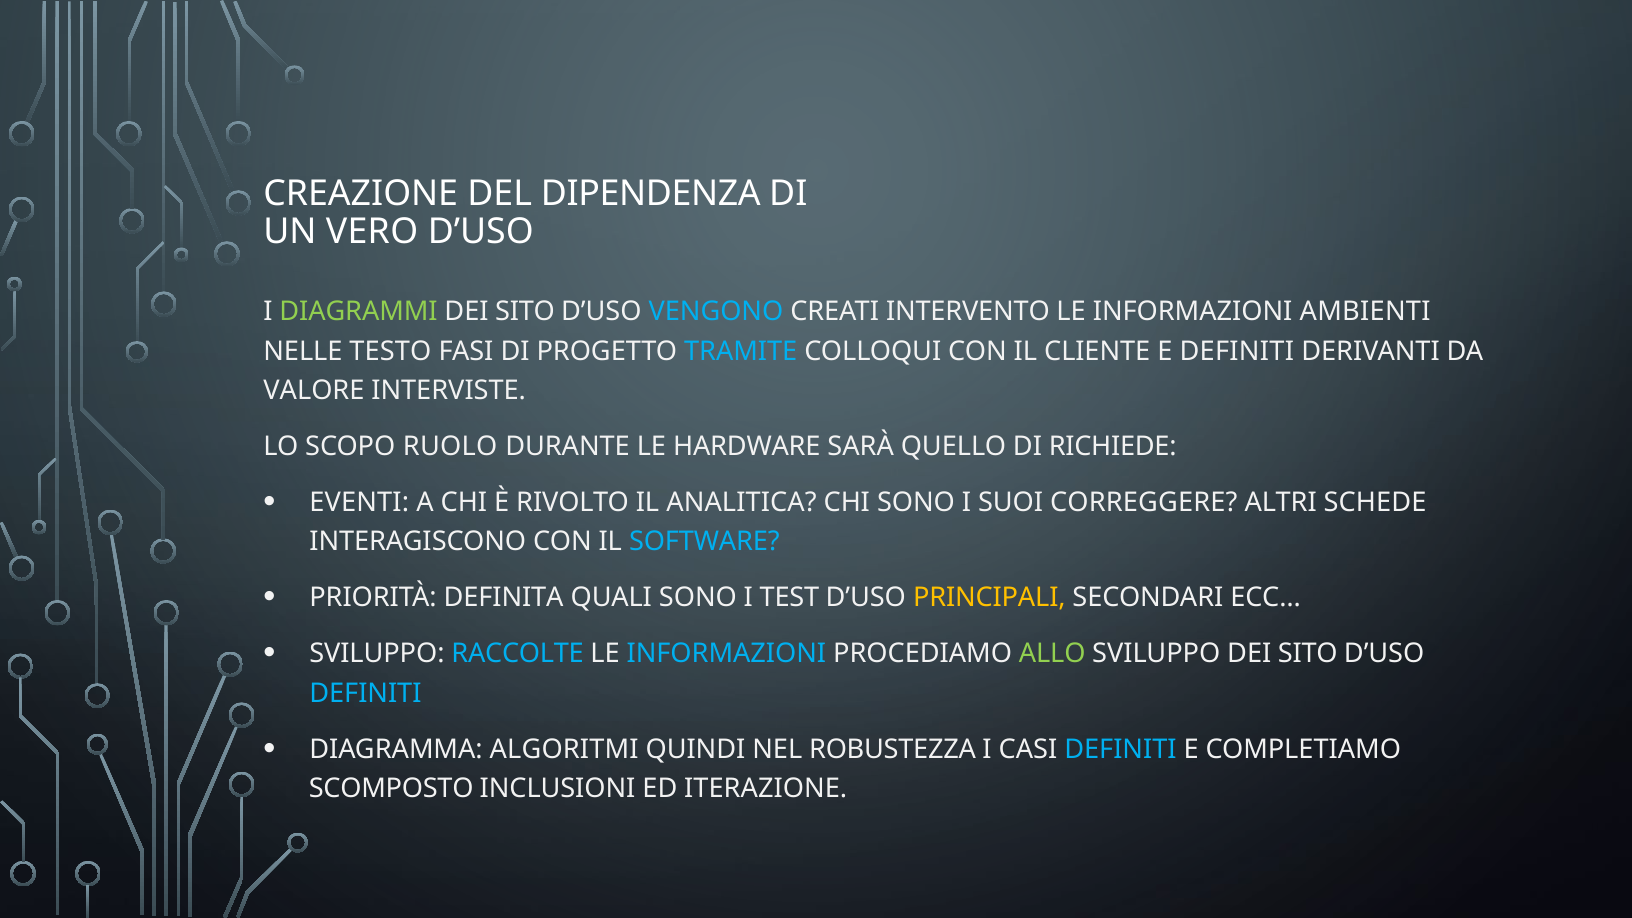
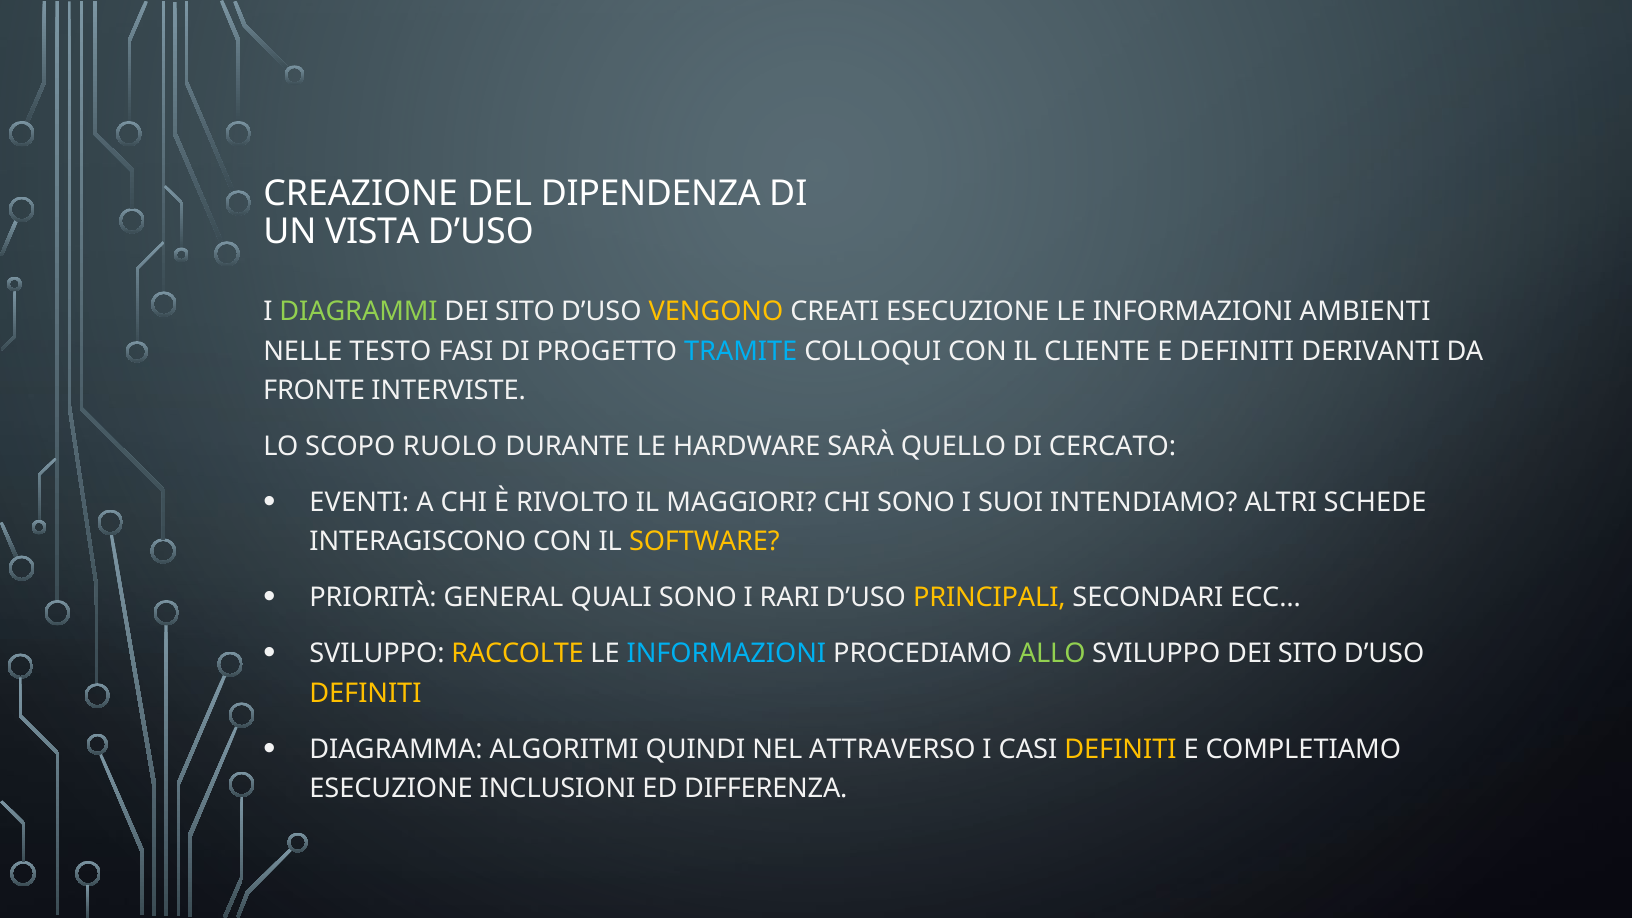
VERO: VERO -> VISTA (372, 232)
VENGONO colour: light blue -> yellow (716, 312)
CREATI INTERVENTO: INTERVENTO -> ESECUZIONE (968, 312)
VALORE: VALORE -> FRONTE (314, 390)
RICHIEDE: RICHIEDE -> CERCATO (1113, 446)
ANALITICA: ANALITICA -> MAGGIORI (741, 503)
CORREGGERE: CORREGGERE -> INTENDIAMO (1144, 503)
SOFTWARE colour: light blue -> yellow (704, 542)
DEFINITA: DEFINITA -> GENERAL (504, 598)
TEST: TEST -> RARI (789, 598)
RACCOLTE colour: light blue -> yellow (518, 654)
DEFINITI colour: light blue -> yellow (365, 693)
ROBUSTEZZA: ROBUSTEZZA -> ATTRAVERSO (892, 749)
DEFINITI colour: light blue -> yellow (1120, 749)
SCOMPOSTO: SCOMPOSTO -> ESECUZIONE (391, 788)
ITERAZIONE: ITERAZIONE -> DIFFERENZA (766, 788)
